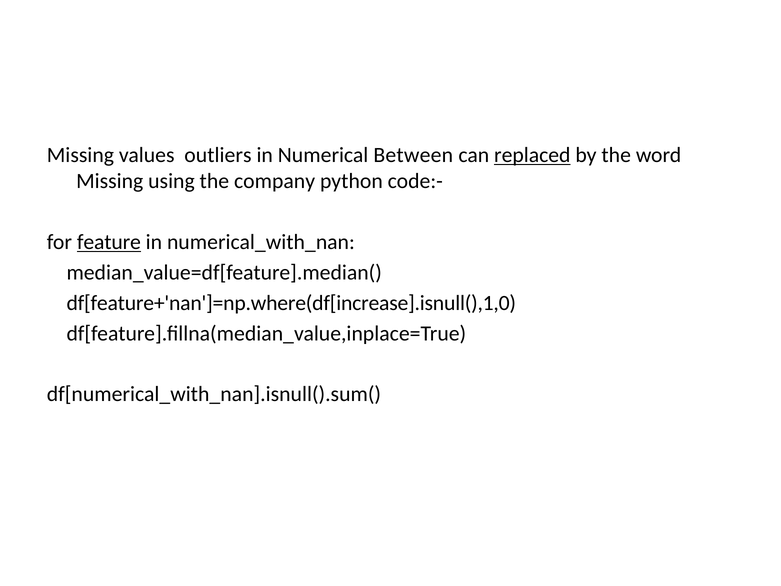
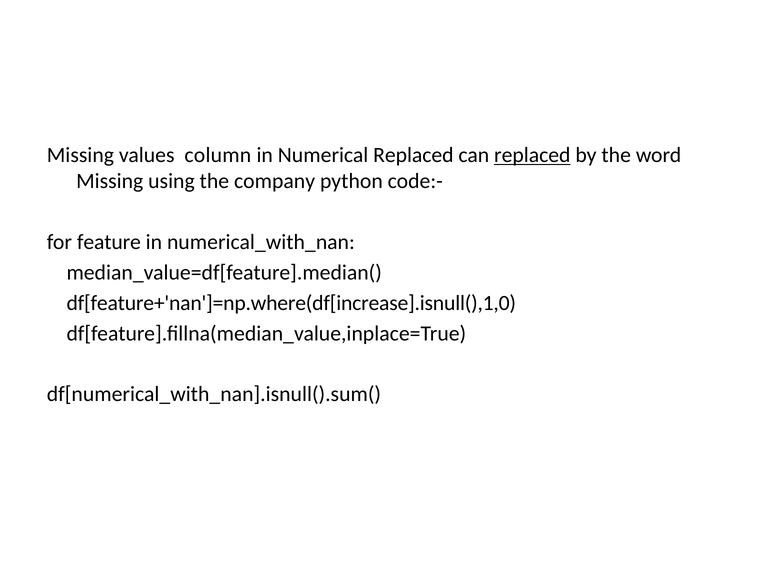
outliers: outliers -> column (218, 155)
Numerical Between: Between -> Replaced (413, 155)
feature underline: present -> none (109, 242)
